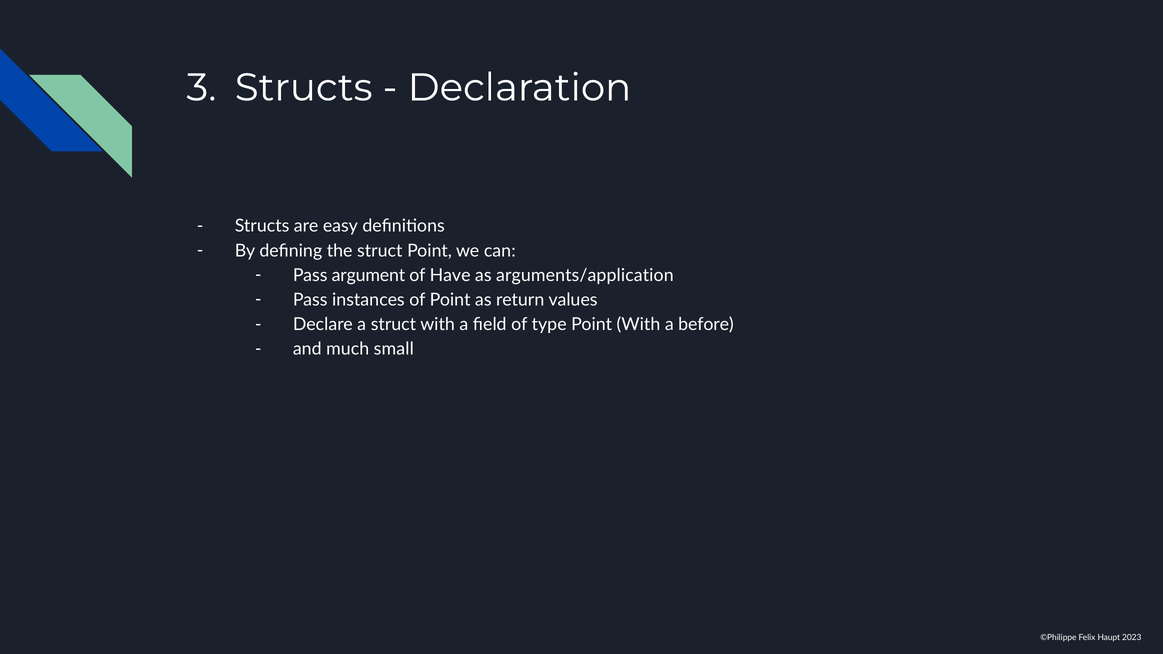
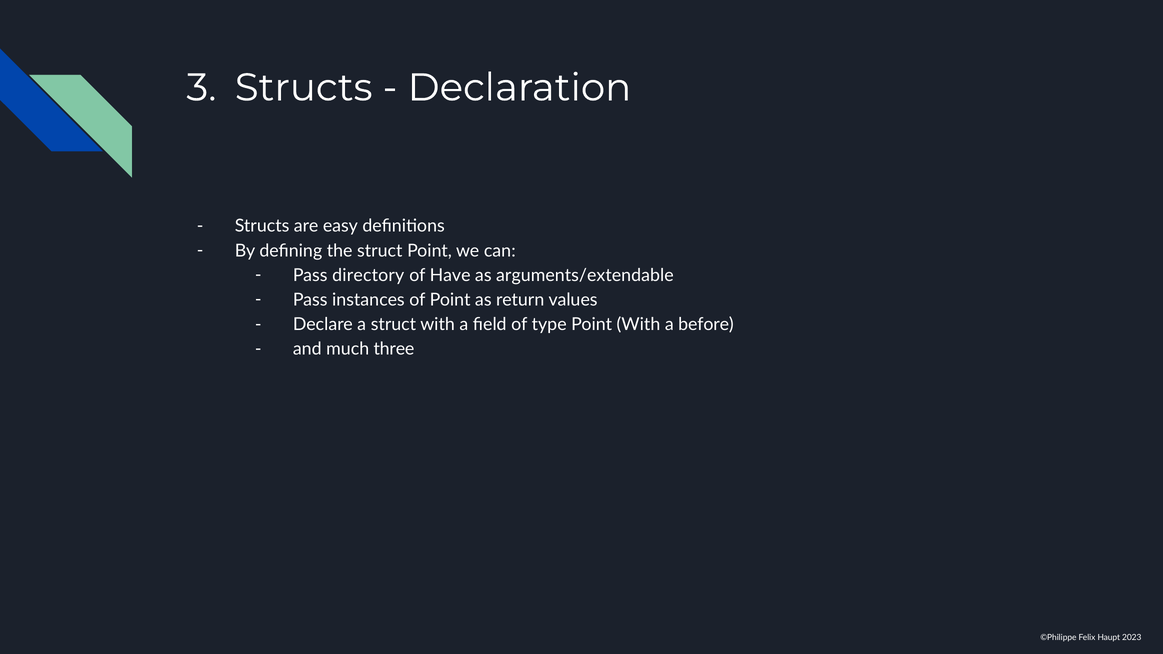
argument: argument -> directory (368, 275)
arguments/application: arguments/application -> arguments/extendable (585, 275)
small: small -> three (394, 349)
